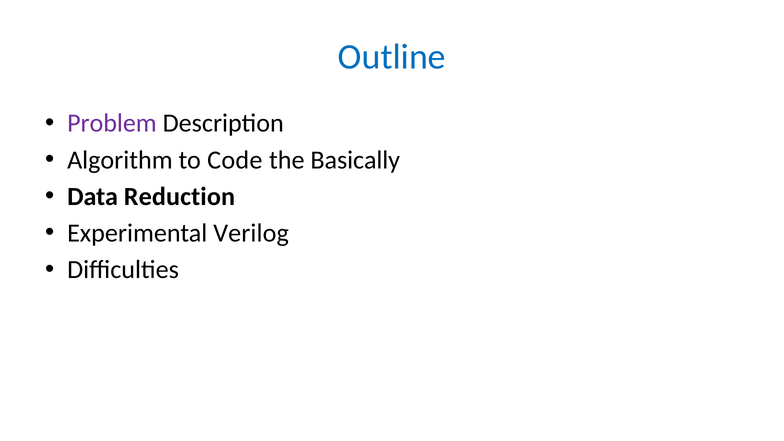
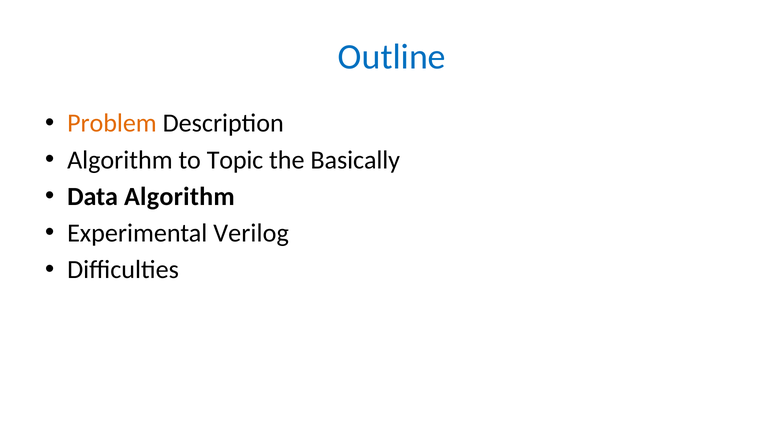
Problem colour: purple -> orange (112, 123)
Code: Code -> Topic (235, 160)
Data Reduction: Reduction -> Algorithm (179, 197)
